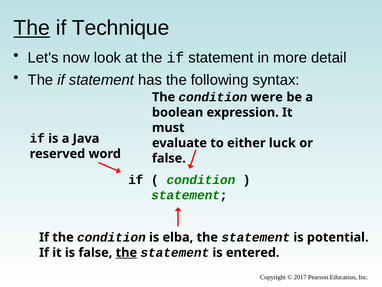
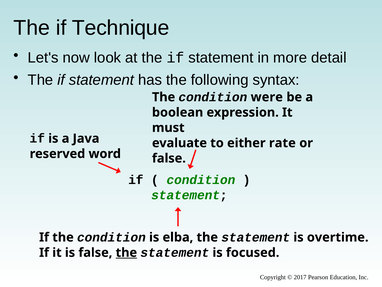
The underline: present -> none (32, 28)
luck: luck -> rate (282, 143)
potential: potential -> overtime (338, 237)
entered: entered -> focused (253, 252)
